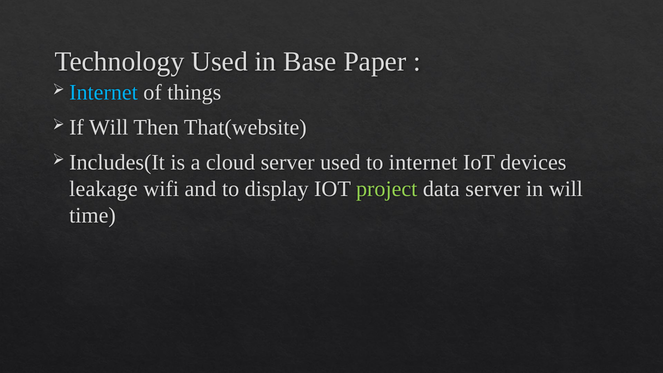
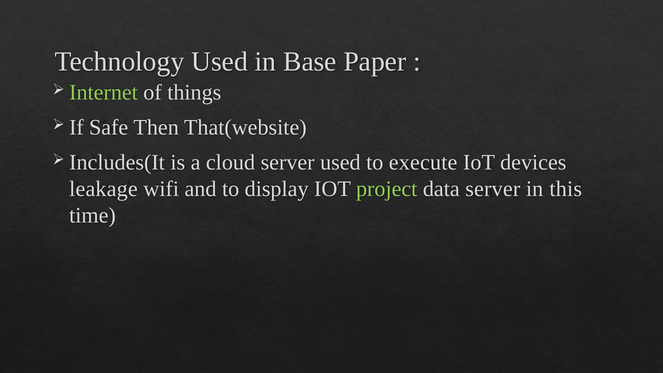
Internet colour: light blue -> light green (104, 92)
If Will: Will -> Safe (109, 127)
to internet: internet -> execute (423, 163)
in will: will -> this (566, 189)
